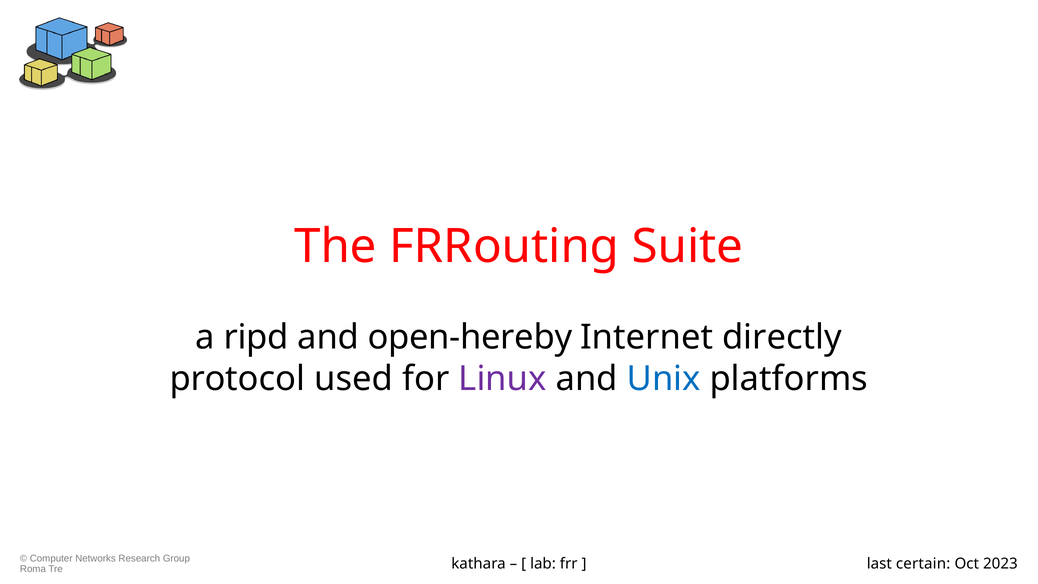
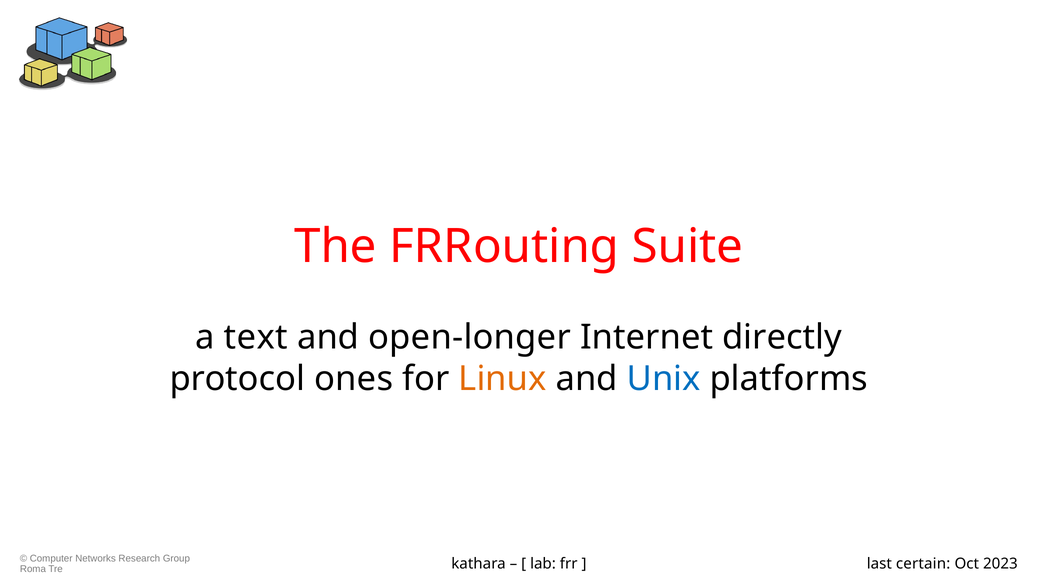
ripd: ripd -> text (256, 337)
open-hereby: open-hereby -> open-longer (470, 337)
used: used -> ones (354, 379)
Linux colour: purple -> orange (502, 379)
